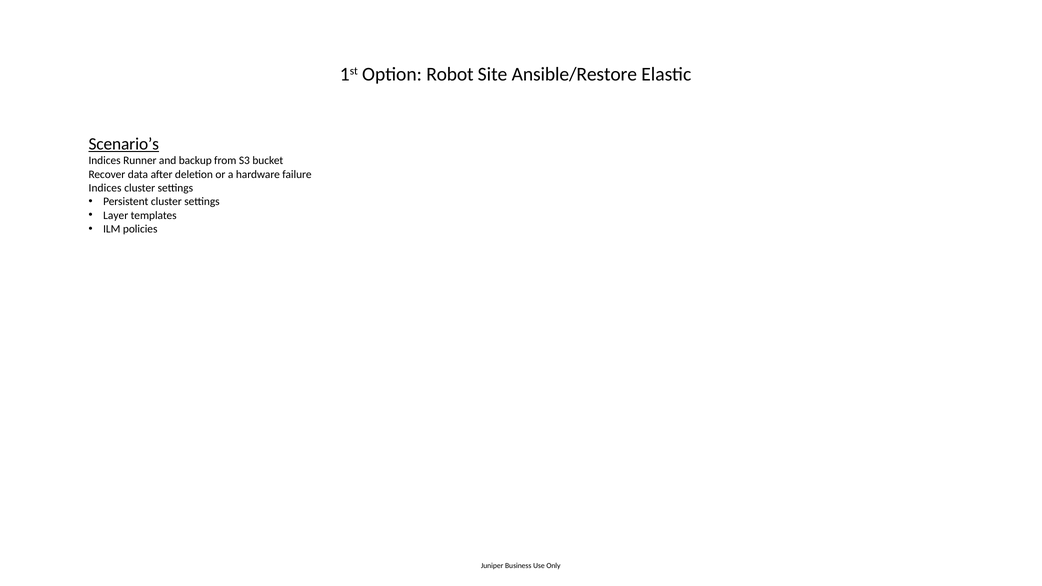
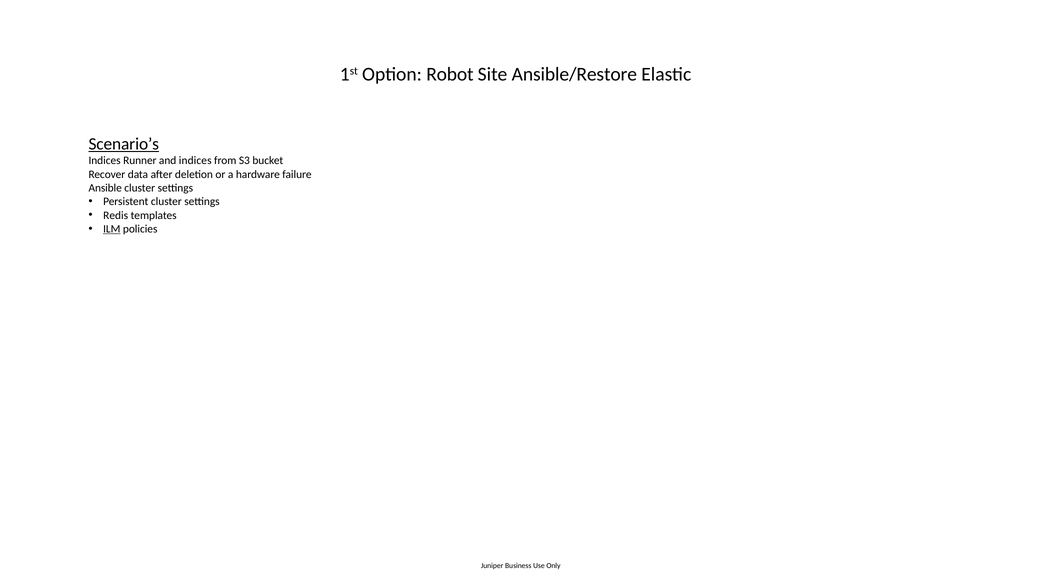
and backup: backup -> indices (195, 161)
Indices: Indices -> Ansible (105, 188)
Layer: Layer -> Redis (116, 215)
ILM underline: none -> present (112, 229)
